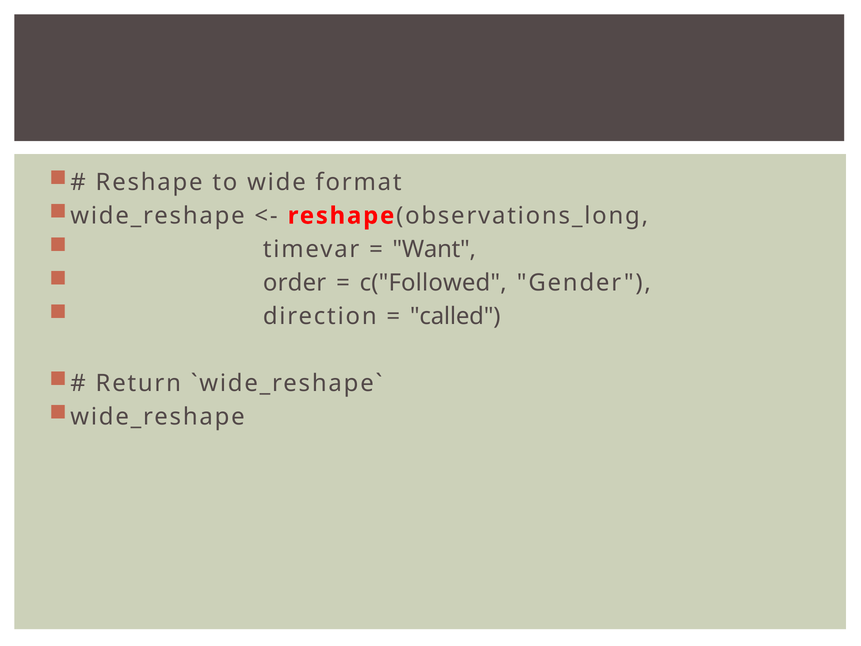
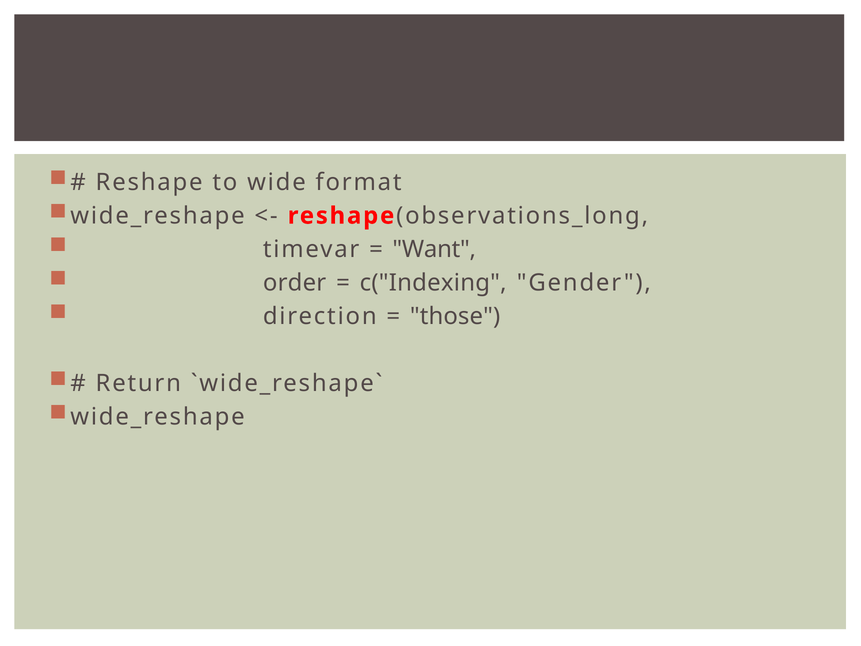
c("Followed: c("Followed -> c("Indexing (433, 283)
called: called -> those (455, 316)
